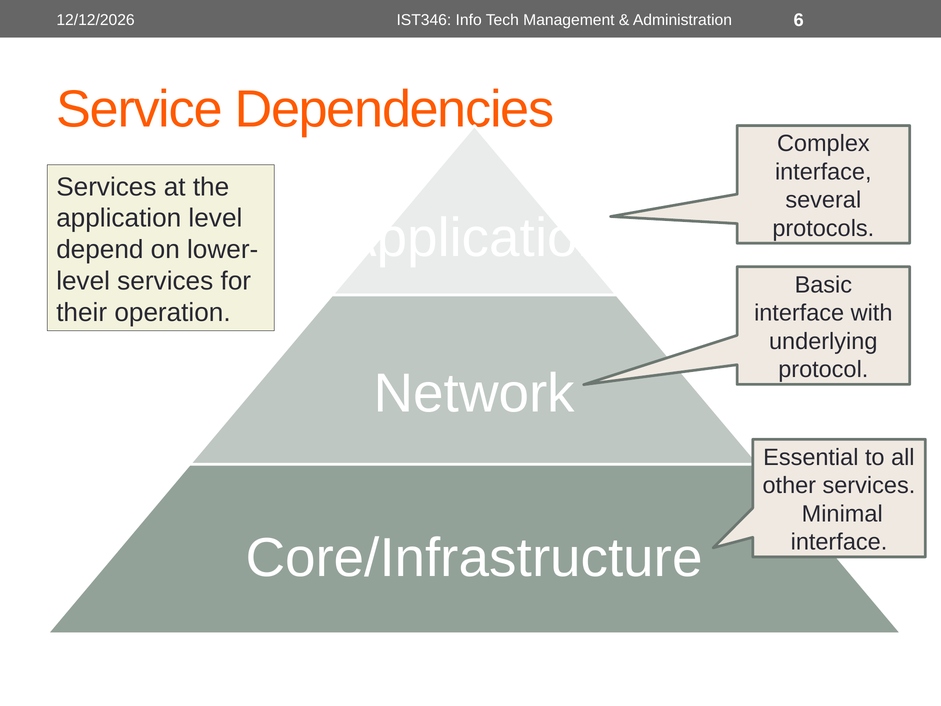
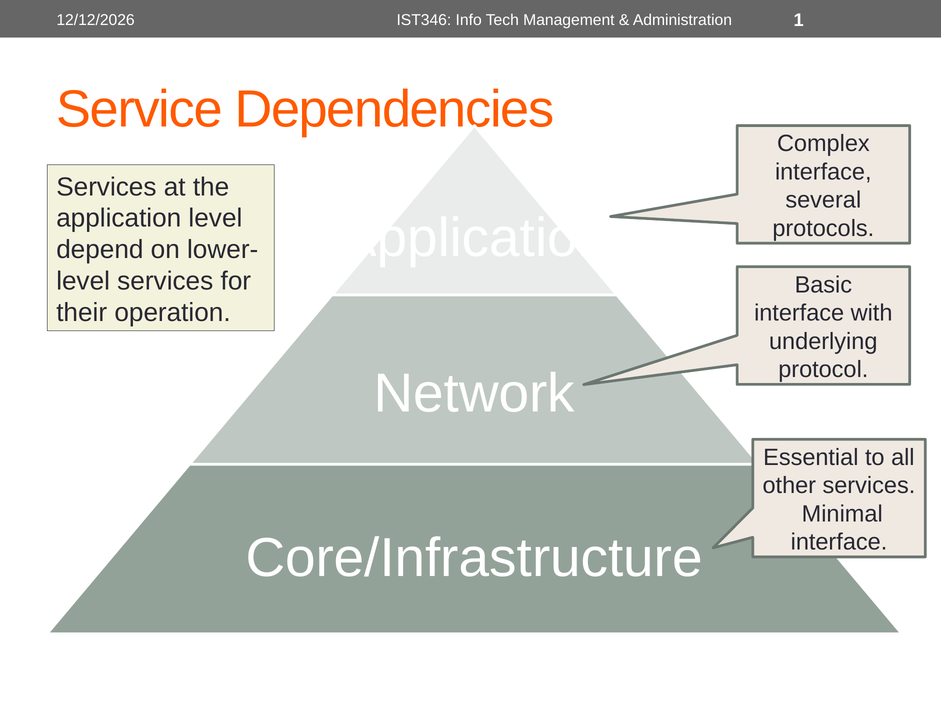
6: 6 -> 1 (799, 20)
